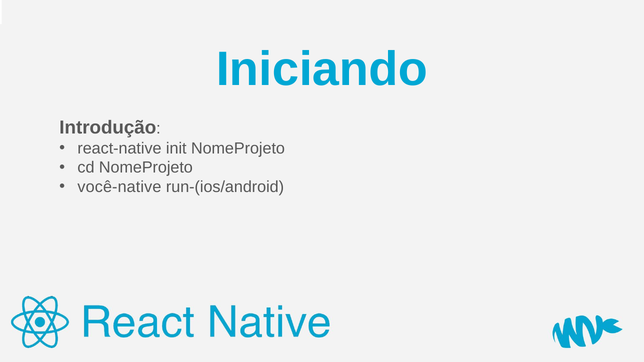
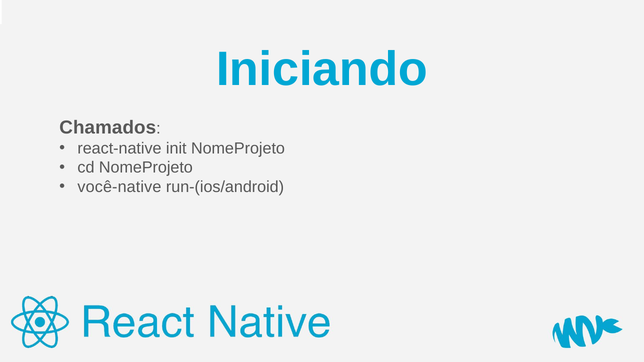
Introdução: Introdução -> Chamados (108, 128)
